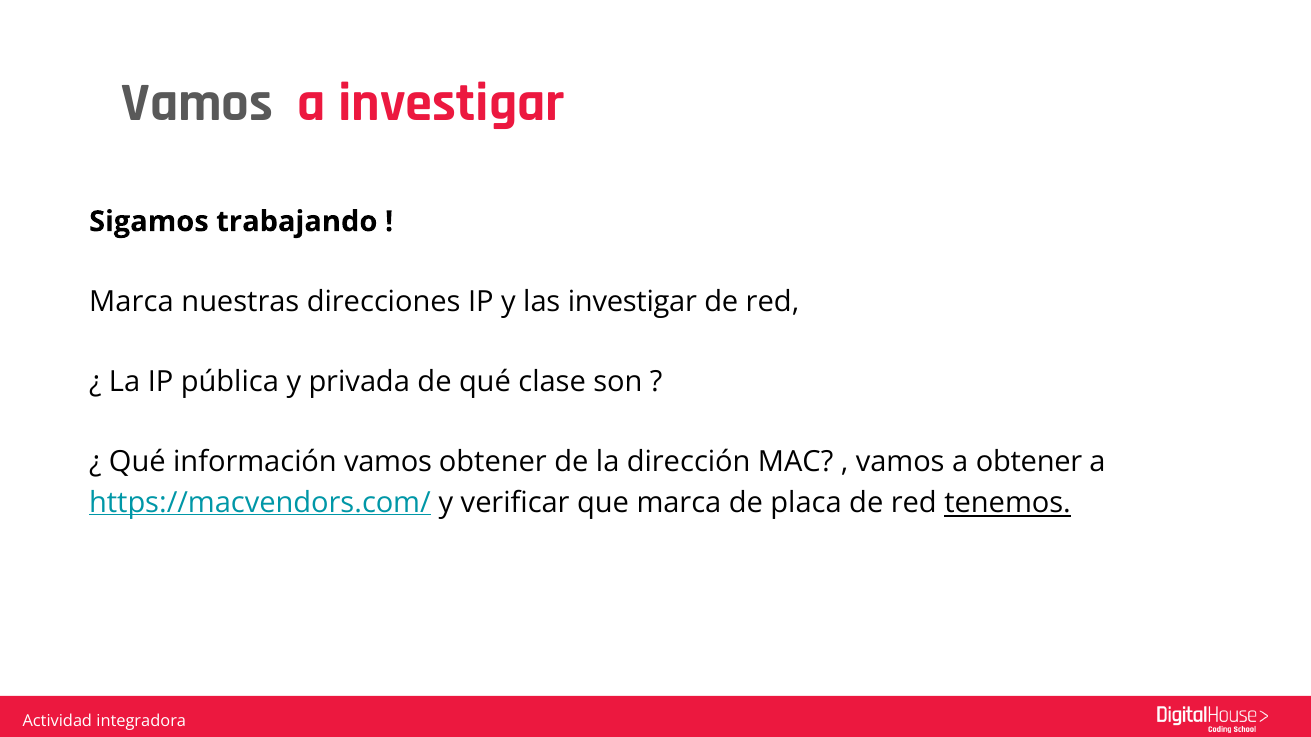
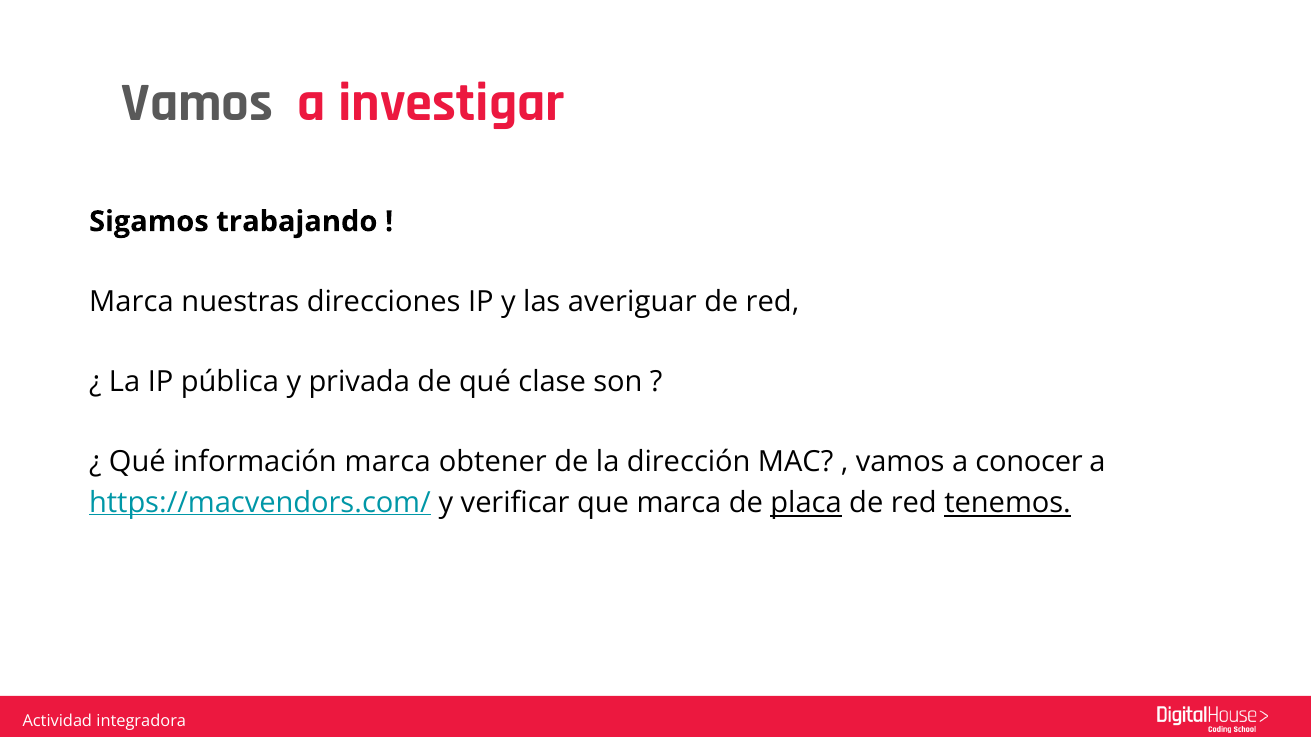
las investigar: investigar -> averiguar (632, 302)
información vamos: vamos -> marca (388, 463)
a obtener: obtener -> conocer (1029, 463)
placa underline: none -> present (806, 503)
